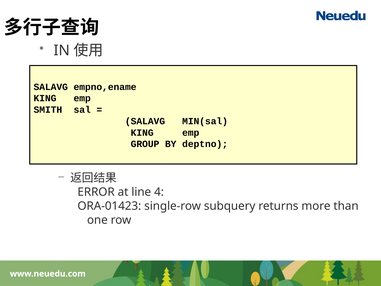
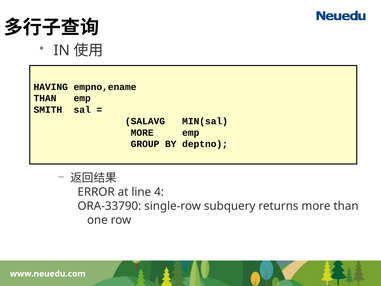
SALAVG: SALAVG -> HAVING (51, 87)
KING: KING -> THAN (45, 98)
KING: KING -> MORE (142, 133)
ORA-01423: ORA-01423 -> ORA-33790 (109, 206)
